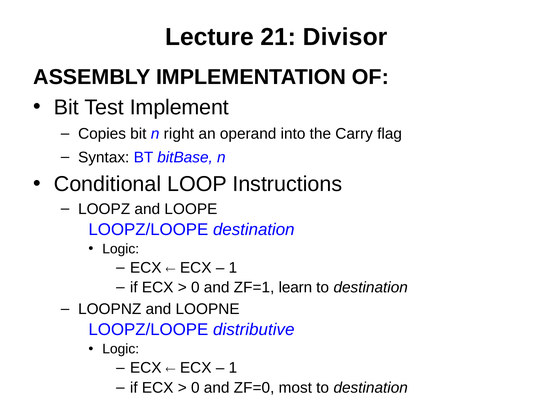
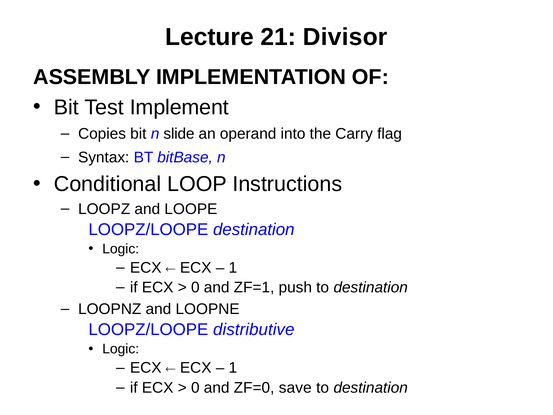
right: right -> slide (179, 134)
learn: learn -> push (295, 287)
most: most -> save (295, 387)
